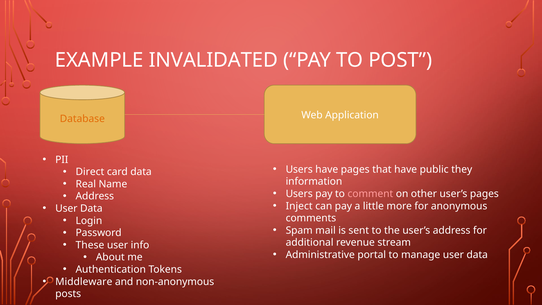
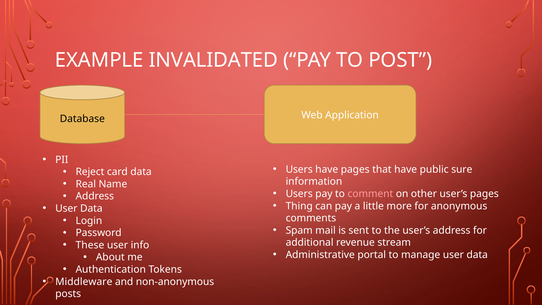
Database colour: orange -> black (82, 119)
they: they -> sure (462, 169)
Direct: Direct -> Reject (90, 172)
Inject: Inject -> Thing (299, 206)
